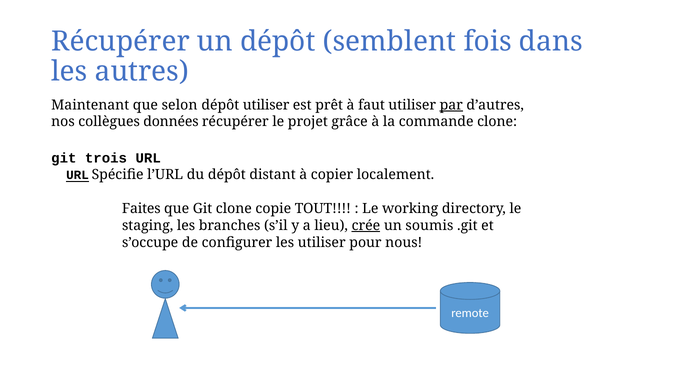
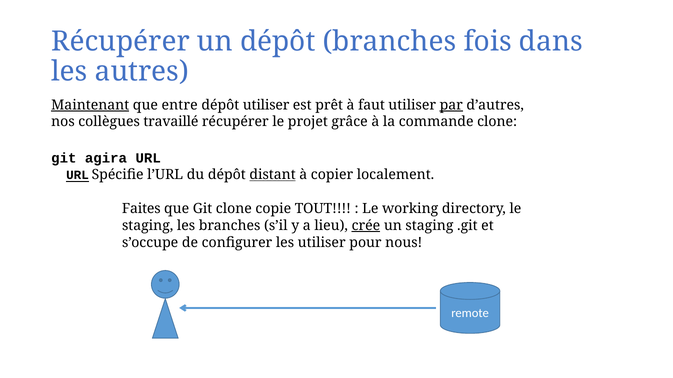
dépôt semblent: semblent -> branches (390, 41)
Maintenant underline: none -> present (90, 105)
selon: selon -> entre (180, 105)
données: données -> travaillé (171, 122)
trois: trois -> agira (106, 158)
distant underline: none -> present (273, 175)
un soumis: soumis -> staging (429, 226)
